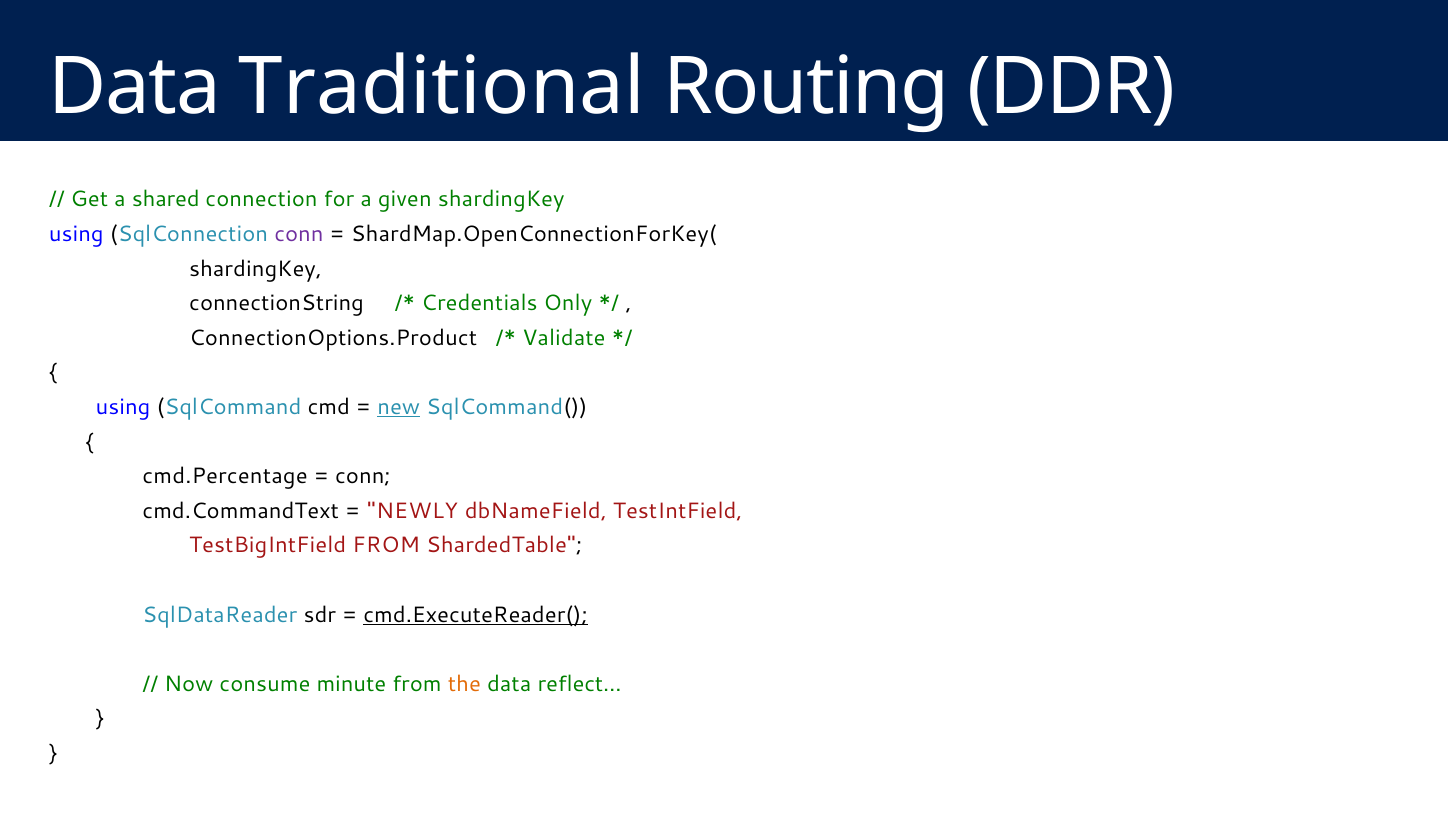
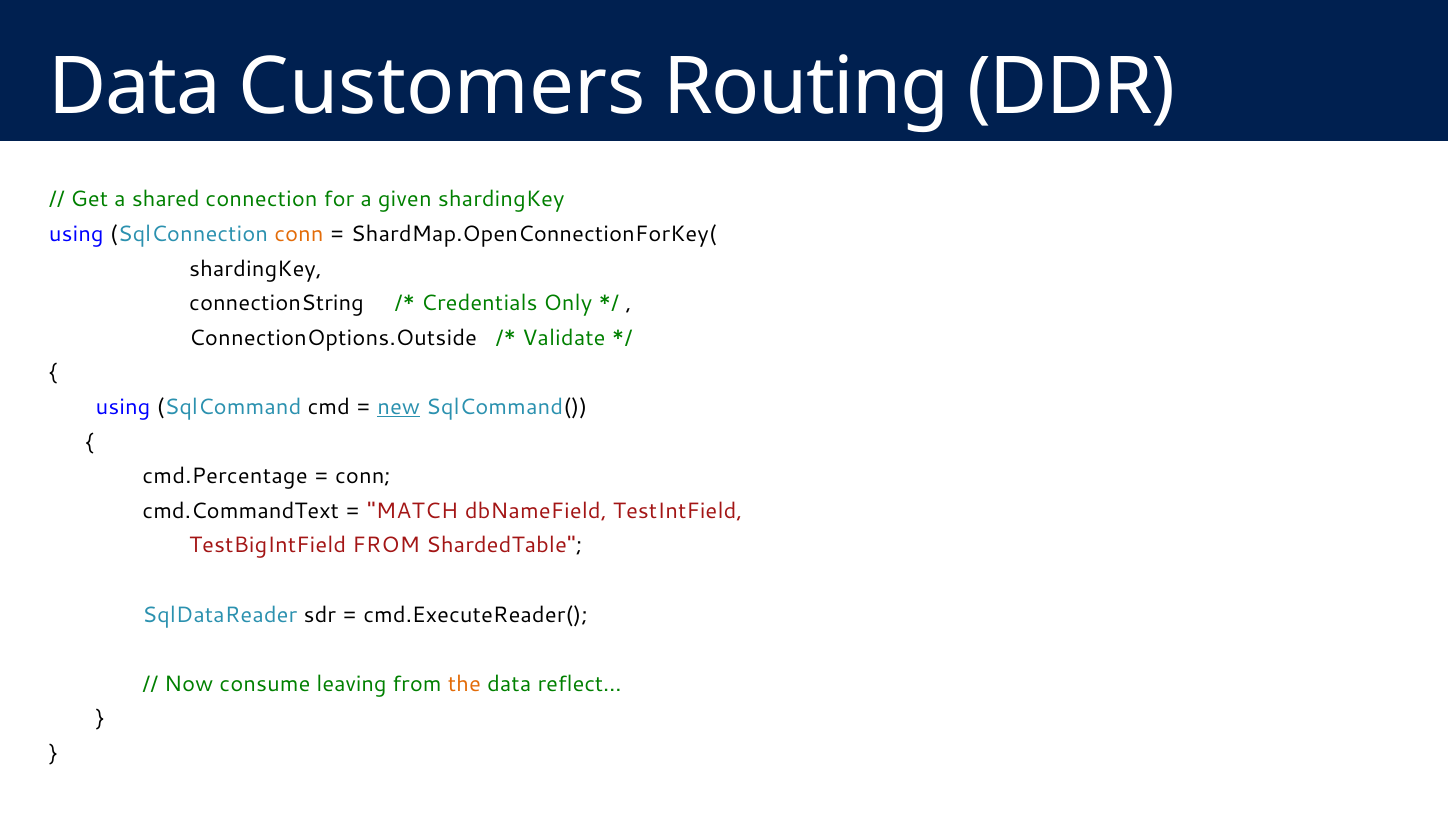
Traditional: Traditional -> Customers (442, 88)
conn colour: purple -> orange (299, 234)
ConnectionOptions.Product: ConnectionOptions.Product -> ConnectionOptions.Outside (333, 338)
NEWLY: NEWLY -> MATCH (413, 511)
cmd.ExecuteReader( underline: present -> none (476, 615)
minute: minute -> leaving (352, 684)
